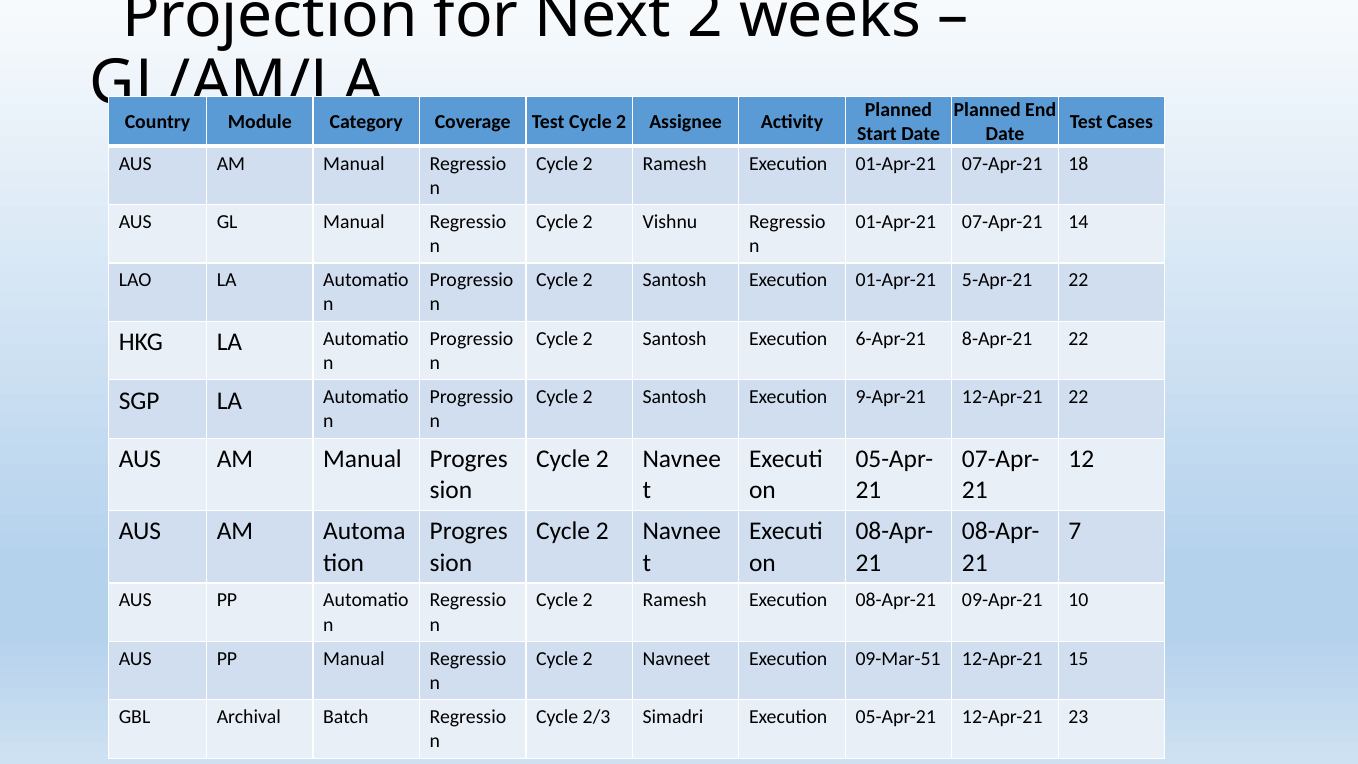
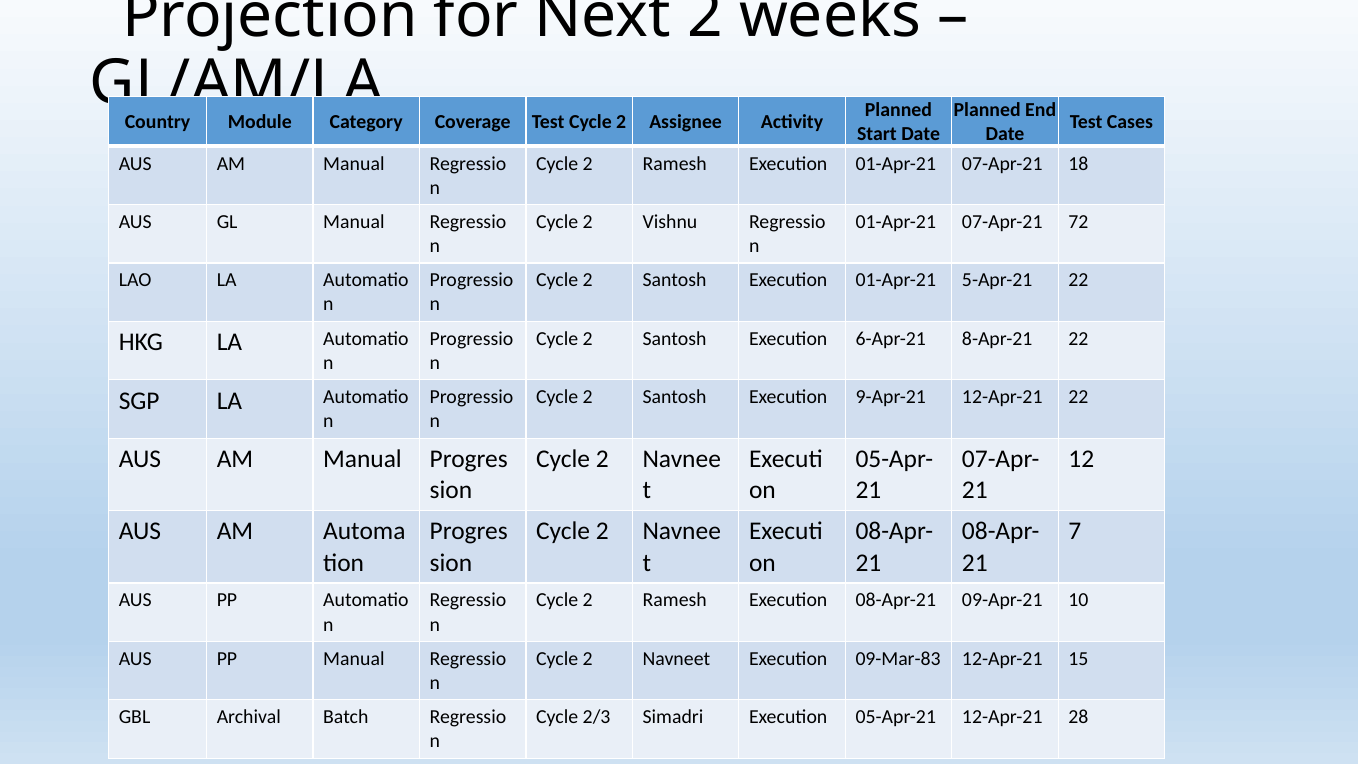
14: 14 -> 72 (1078, 222)
09-Mar-51: 09-Mar-51 -> 09-Mar-83 (898, 659)
23: 23 -> 28 (1078, 717)
